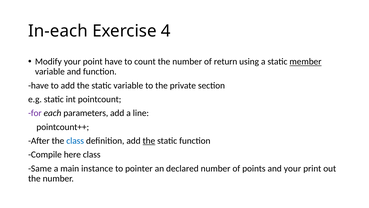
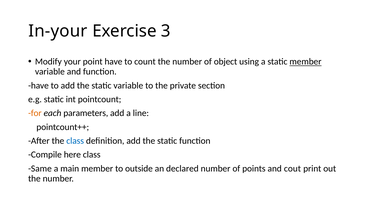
In-each: In-each -> In-your (58, 31)
4: 4 -> 3 (166, 31)
return: return -> object (226, 62)
for colour: purple -> orange (35, 113)
the underline: present -> none (149, 141)
main instance: instance -> member (97, 168)
pointer: pointer -> outside (139, 168)
and your: your -> cout (292, 168)
